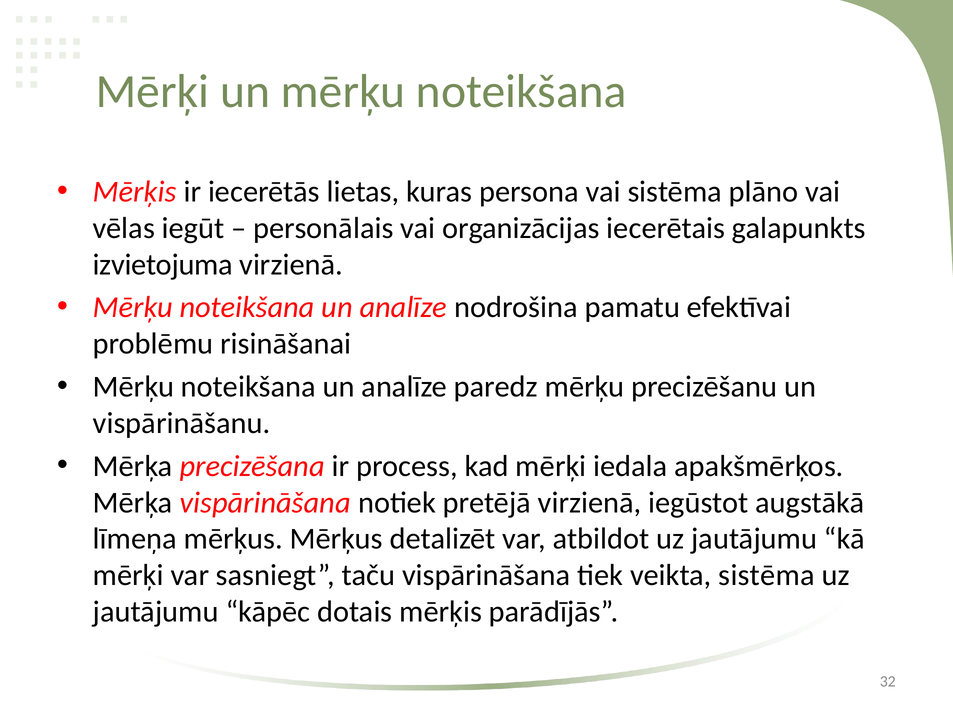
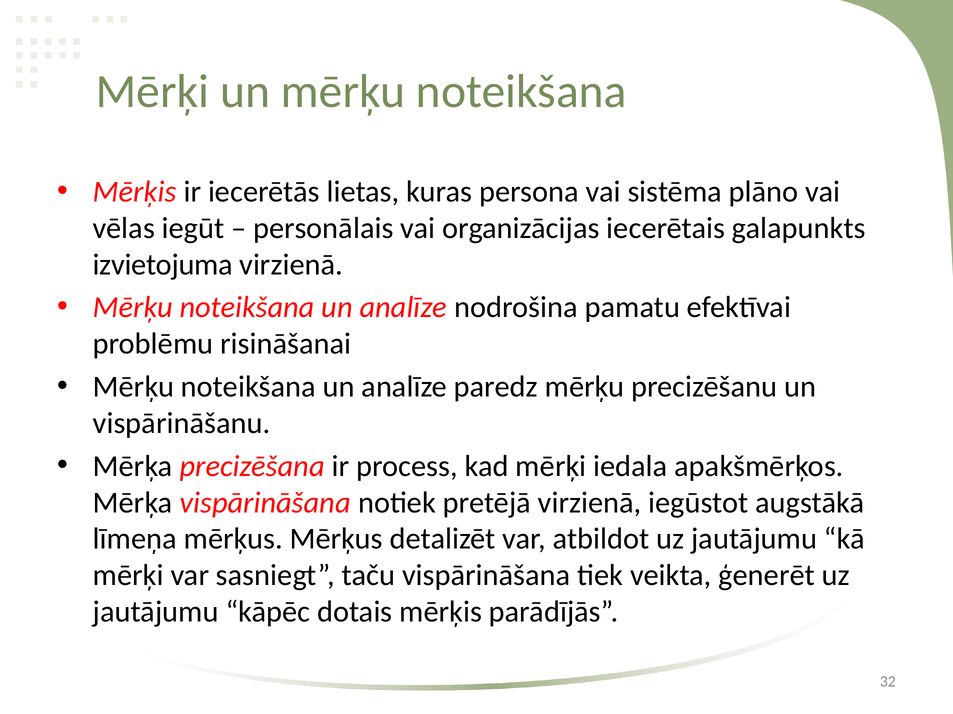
veikta sistēma: sistēma -> ģenerēt (767, 576)
